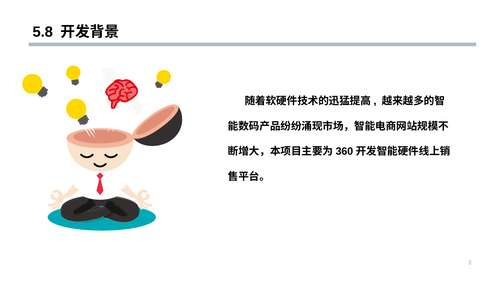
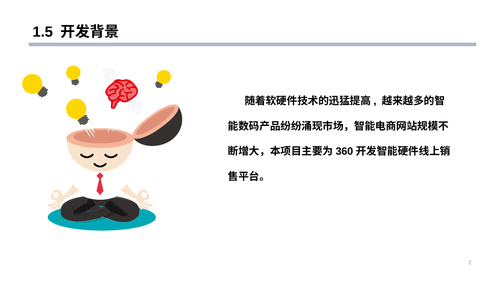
5.8: 5.8 -> 1.5 (43, 32)
